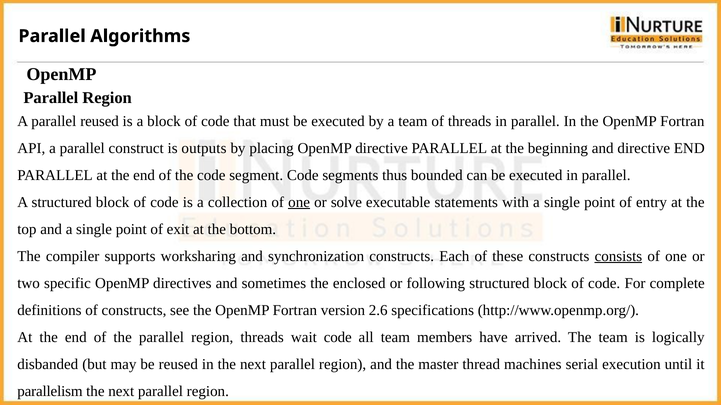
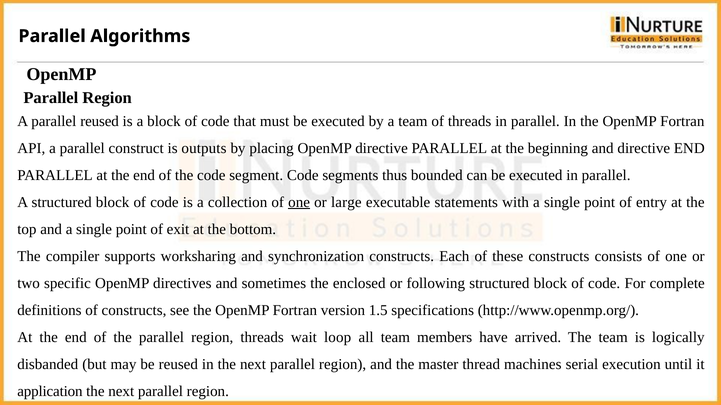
solve: solve -> large (346, 202)
consists underline: present -> none (618, 256)
2.6: 2.6 -> 1.5 (378, 311)
wait code: code -> loop (338, 338)
parallelism: parallelism -> application (50, 392)
